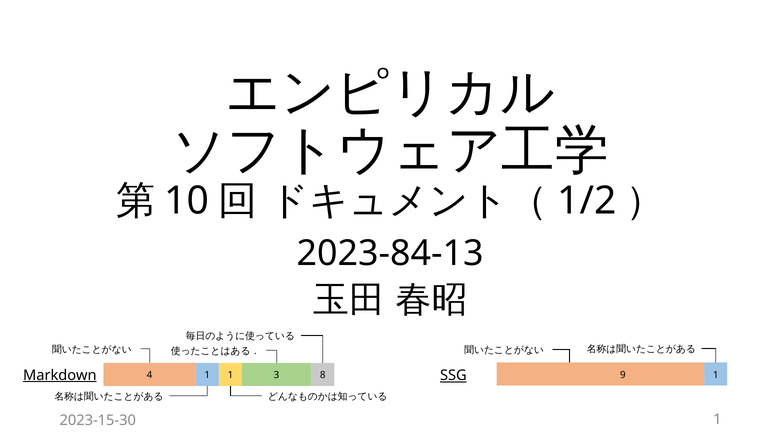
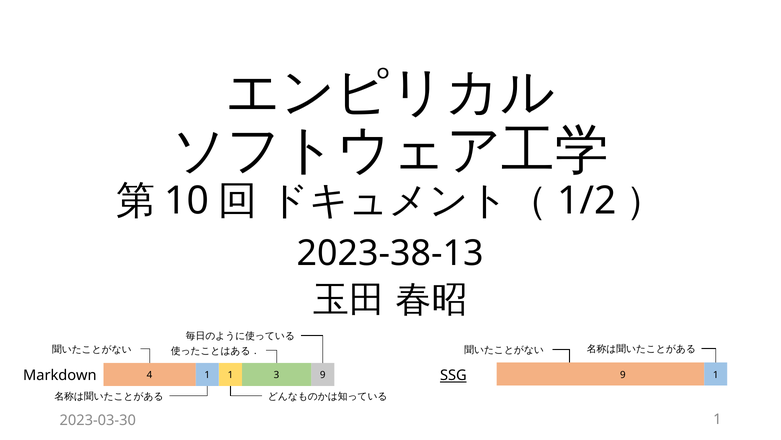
2023-84-13: 2023-84-13 -> 2023-38-13 (390, 253)
Markdown underline: present -> none (60, 375)
4 8: 8 -> 9 (323, 374)
2023-15-30: 2023-15-30 -> 2023-03-30 (98, 420)
